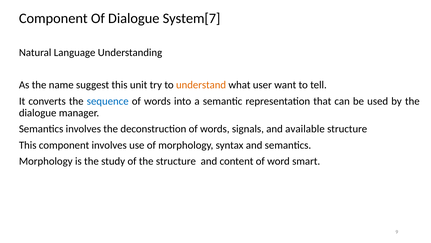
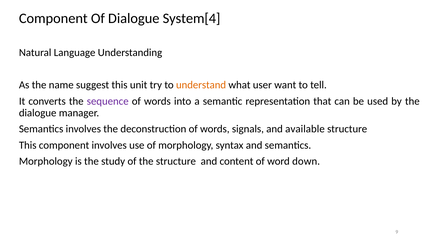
System[7: System[7 -> System[4 (192, 18)
sequence colour: blue -> purple (108, 101)
smart: smart -> down (306, 161)
